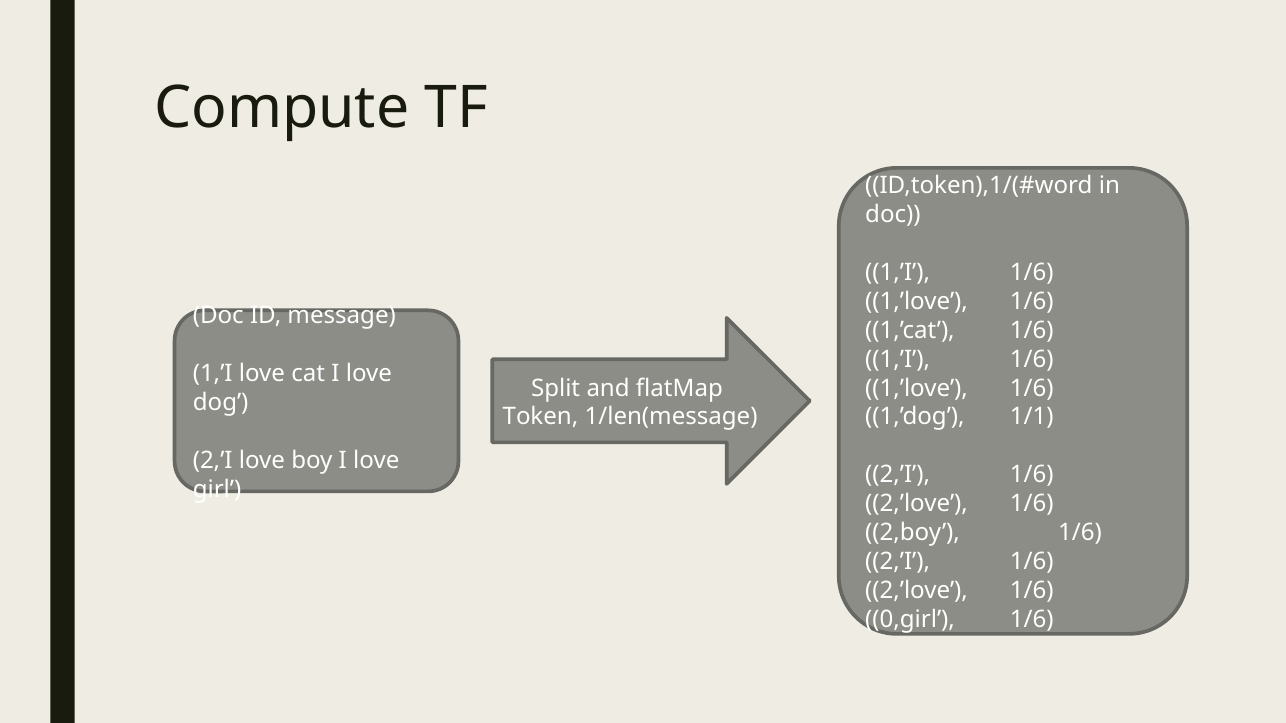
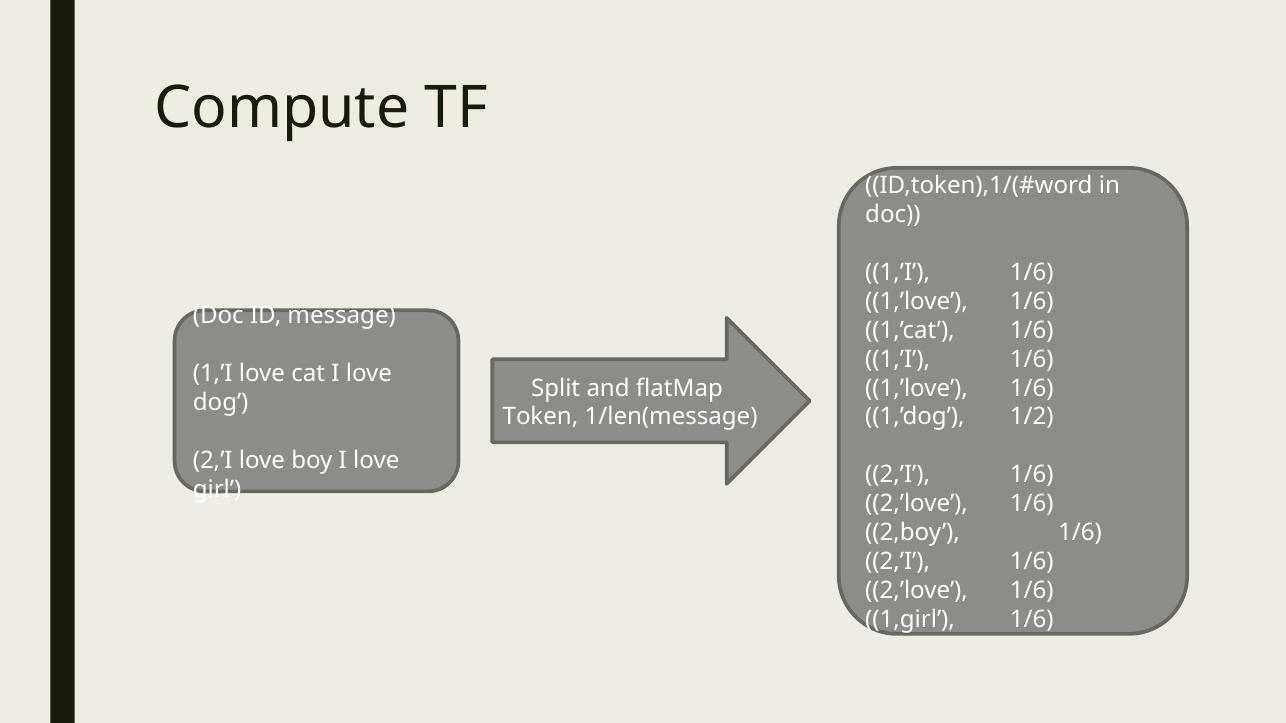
1/1: 1/1 -> 1/2 (1032, 417)
0,girl: 0,girl -> 1,girl (910, 620)
